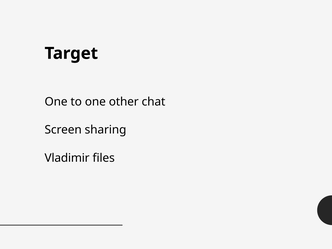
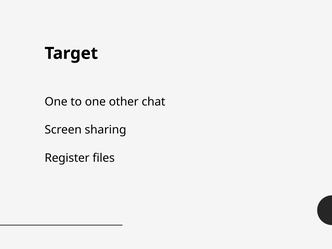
Vladimir: Vladimir -> Register (67, 158)
